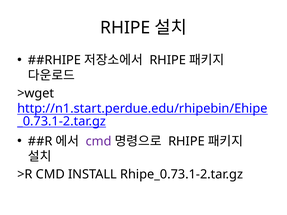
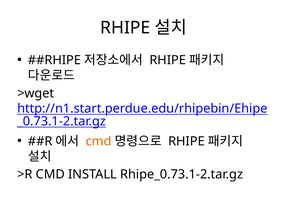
cmd colour: purple -> orange (99, 141)
